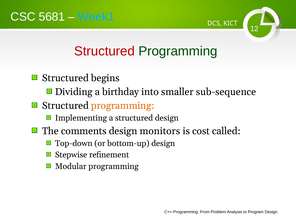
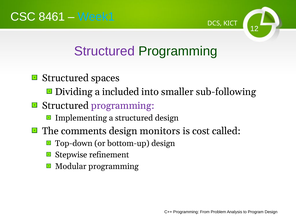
5681: 5681 -> 8461 (52, 17)
Structured colour: red -> purple (104, 51)
begins: begins -> spaces (105, 78)
birthday: birthday -> included (121, 92)
sub-sequence: sub-sequence -> sub-following (226, 92)
programming colour: orange -> purple (123, 106)
